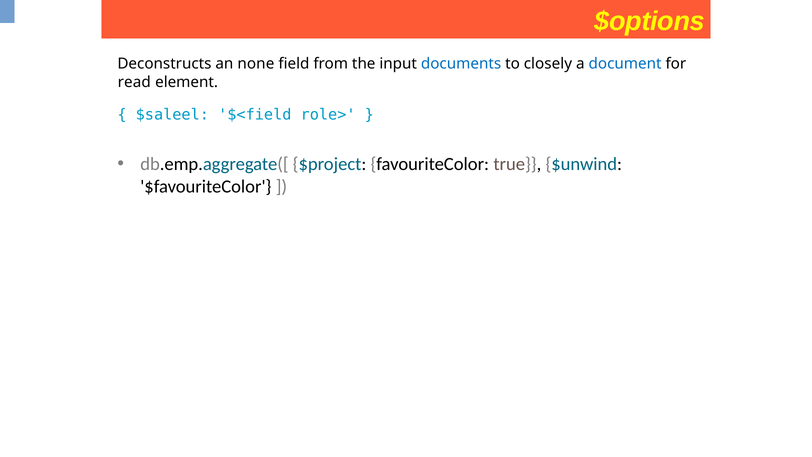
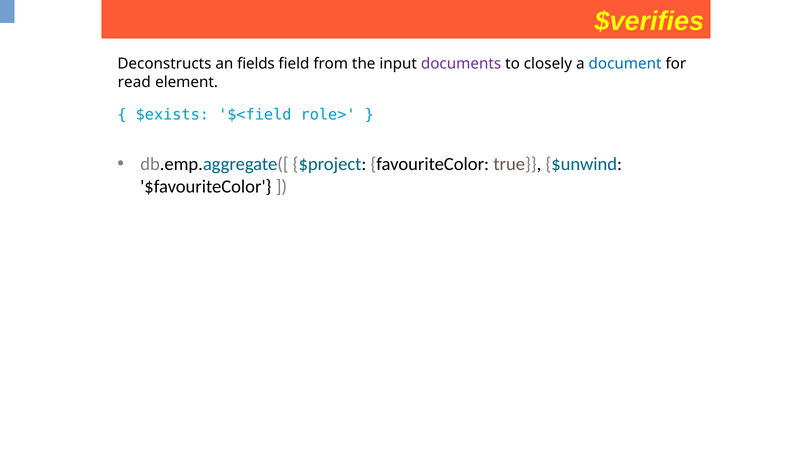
$options: $options -> $verifies (650, 21)
none: none -> fields (256, 64)
documents colour: blue -> purple (461, 64)
$saleel: $saleel -> $exists (172, 115)
